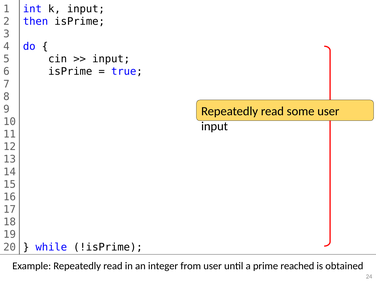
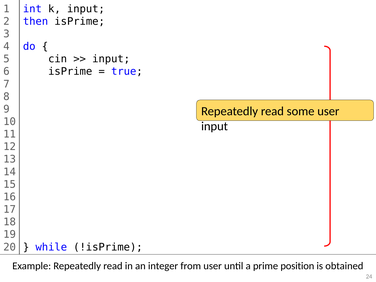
reached: reached -> position (297, 266)
